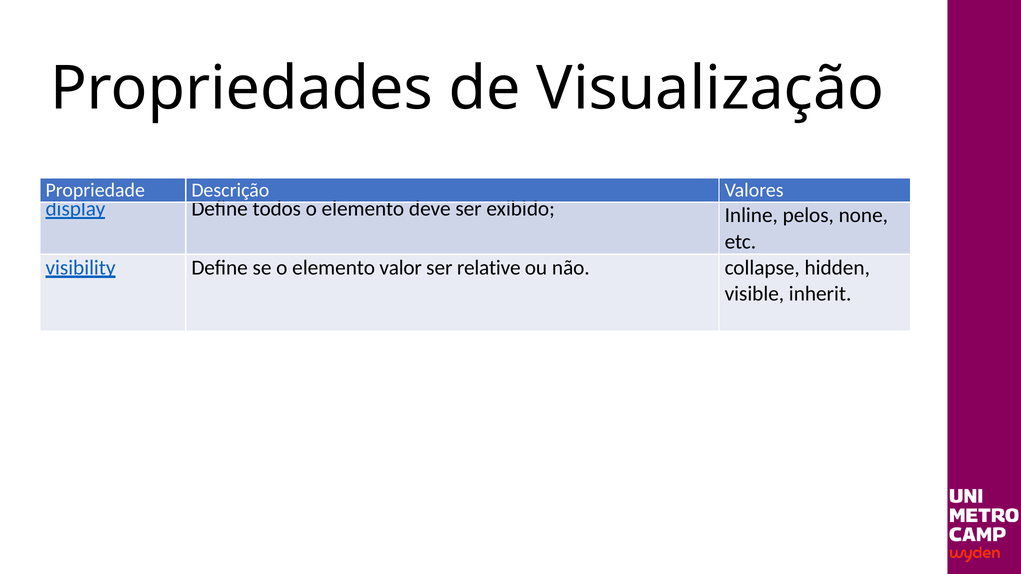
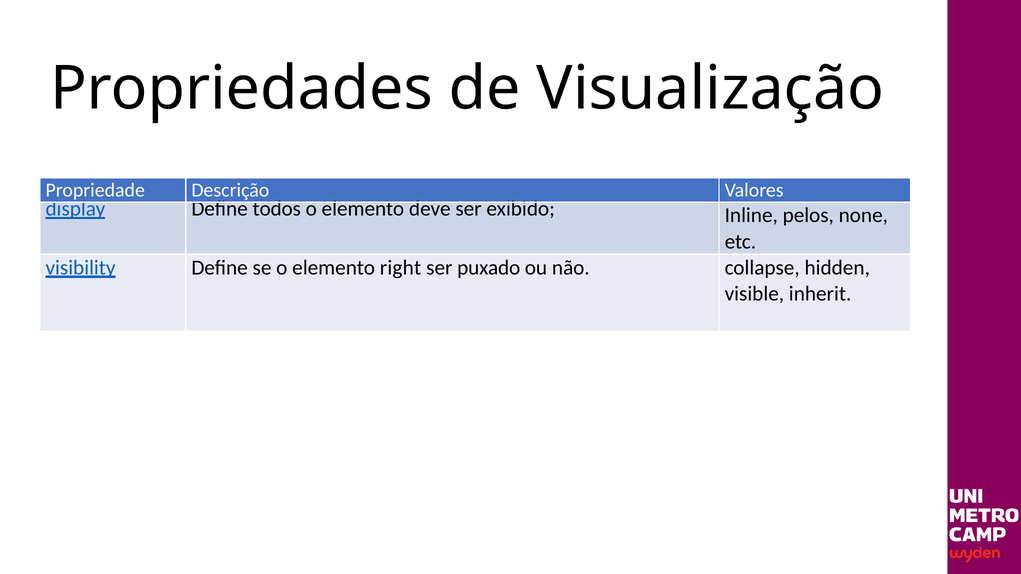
valor: valor -> right (400, 268)
relative: relative -> puxado (489, 268)
